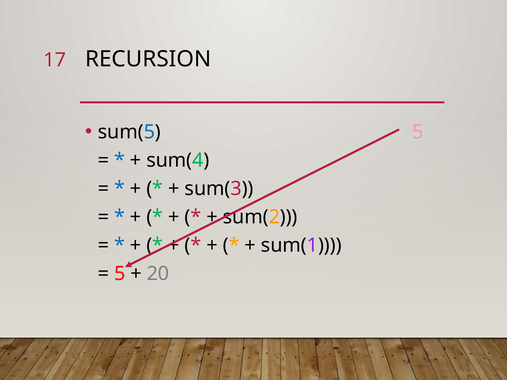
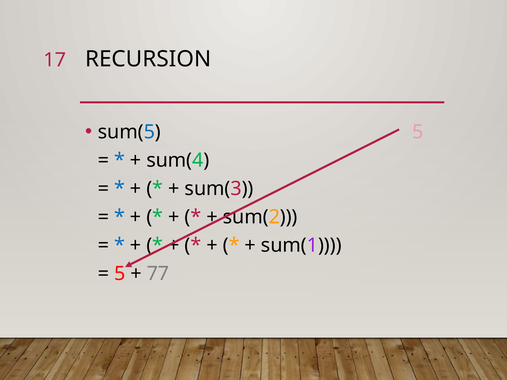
20: 20 -> 77 (158, 274)
